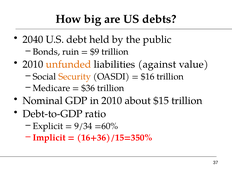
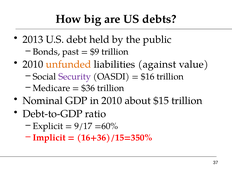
2040: 2040 -> 2013 (33, 40)
ruin: ruin -> past (71, 52)
Security colour: orange -> purple (75, 77)
9/34: 9/34 -> 9/17 (83, 126)
